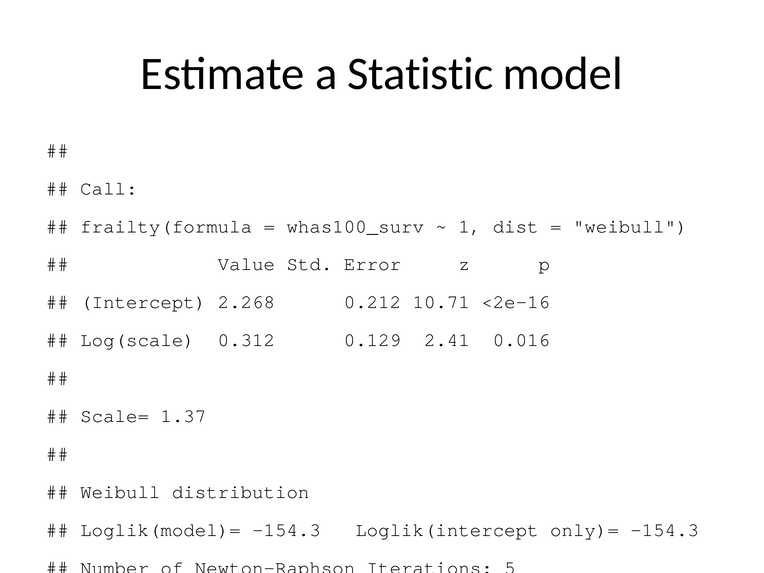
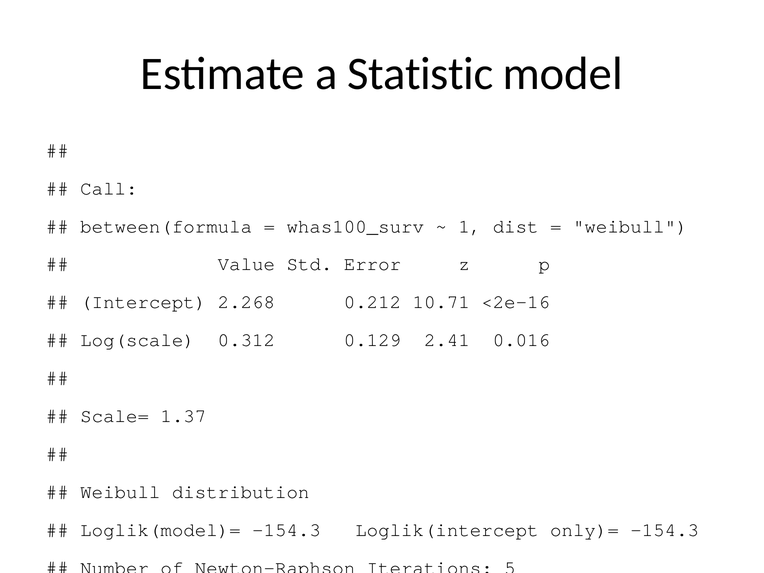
frailty(formula: frailty(formula -> between(formula (166, 226)
